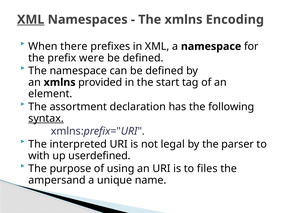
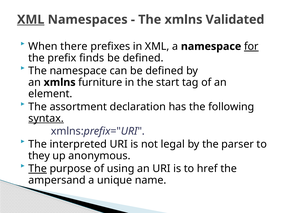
Encoding: Encoding -> Validated (235, 20)
for underline: none -> present (251, 46)
were: were -> finds (92, 58)
provided: provided -> furniture (100, 82)
with: with -> they (39, 156)
userdefined: userdefined -> anonymous (99, 156)
The underline: none -> present (38, 169)
files: files -> href (207, 169)
